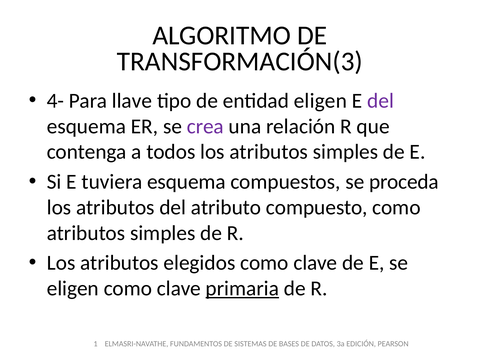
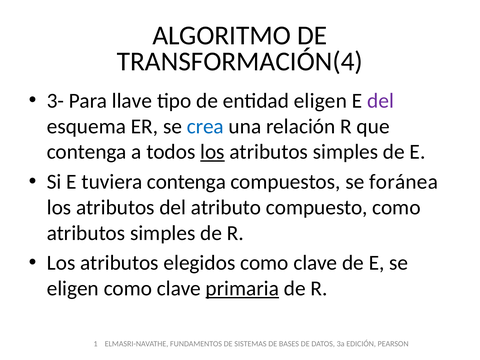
TRANSFORMACIÓN(3: TRANSFORMACIÓN(3 -> TRANSFORMACIÓN(4 (240, 62)
4-: 4- -> 3- (55, 101)
crea colour: purple -> blue (205, 126)
los underline: none -> present (212, 152)
tuviera esquema: esquema -> contenga (186, 182)
proceda: proceda -> foránea (404, 182)
